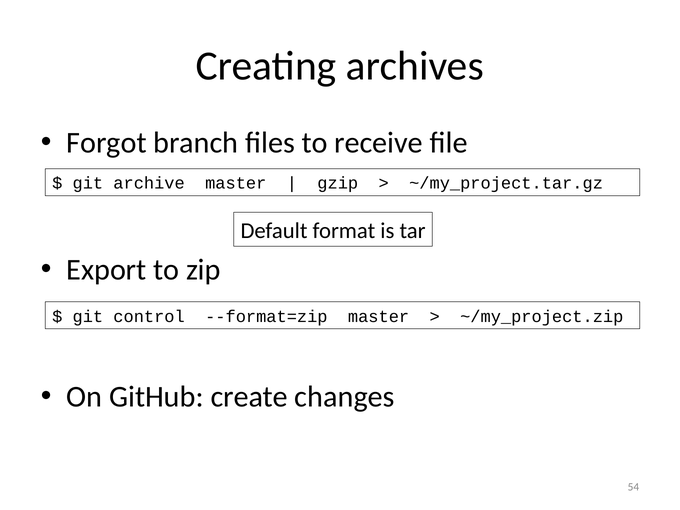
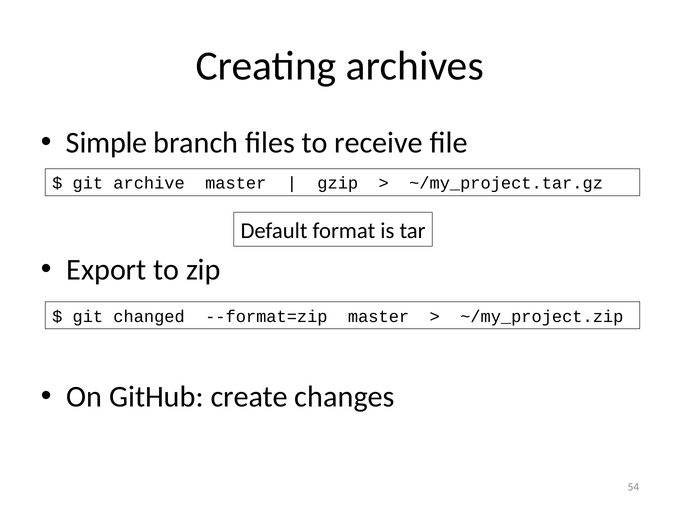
Forgot: Forgot -> Simple (107, 143)
control: control -> changed (149, 317)
